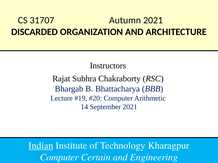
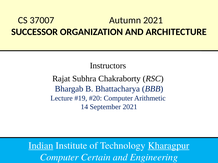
31707: 31707 -> 37007 (42, 20)
DISCARDED: DISCARDED -> SUCCESSOR (35, 32)
Kharagpur underline: none -> present (169, 146)
